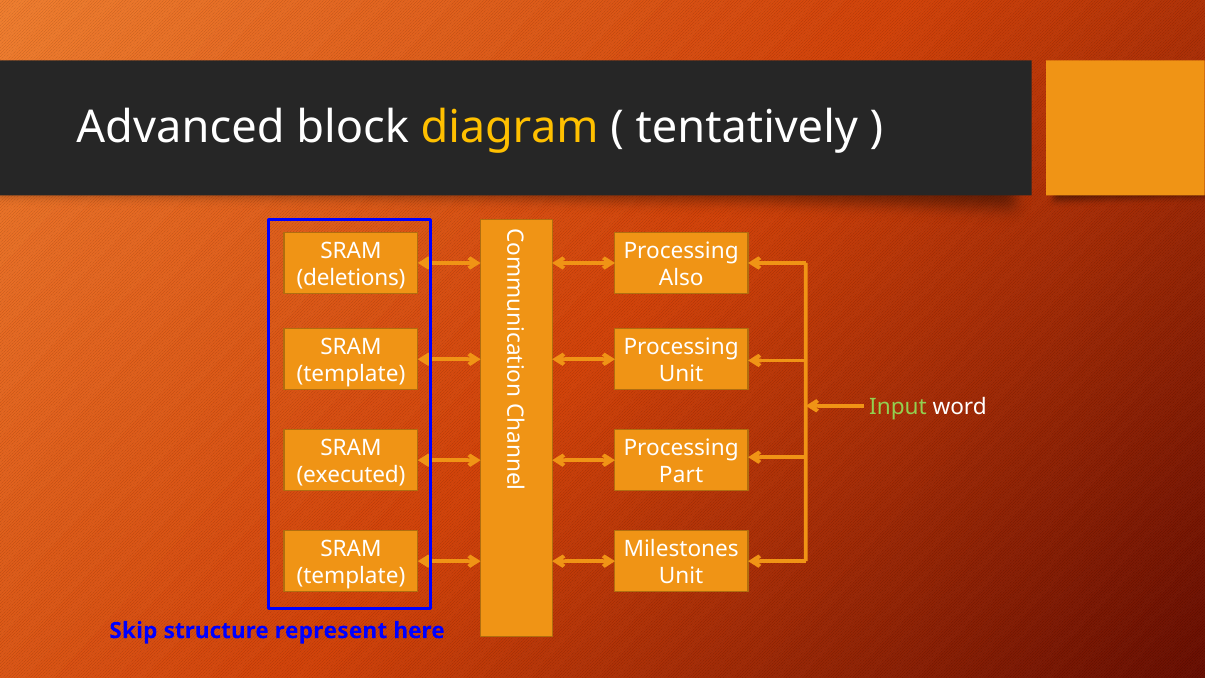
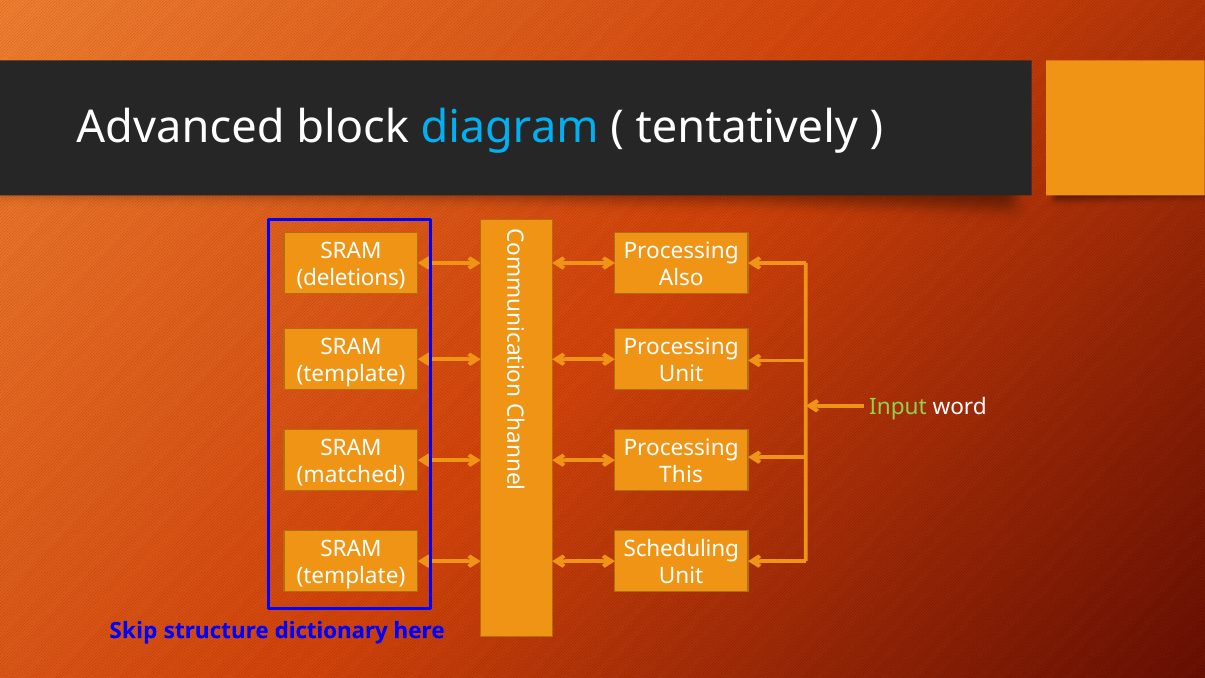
diagram colour: yellow -> light blue (510, 128)
executed: executed -> matched (351, 475)
Part: Part -> This (681, 475)
Milestones: Milestones -> Scheduling (681, 549)
represent: represent -> dictionary (331, 631)
